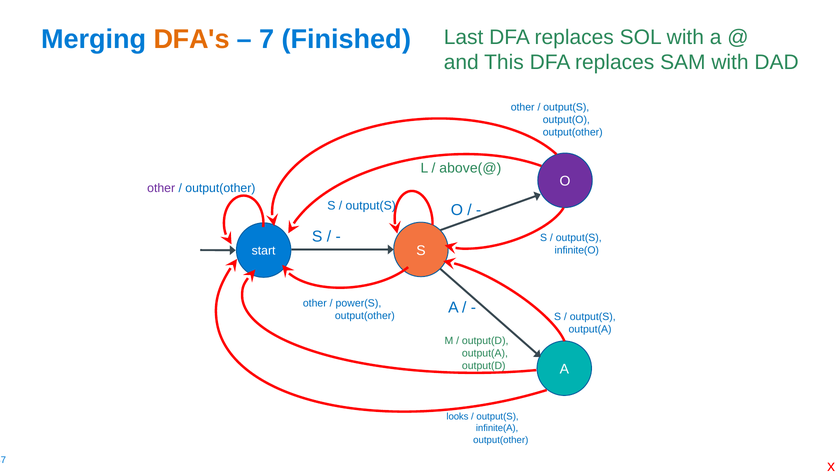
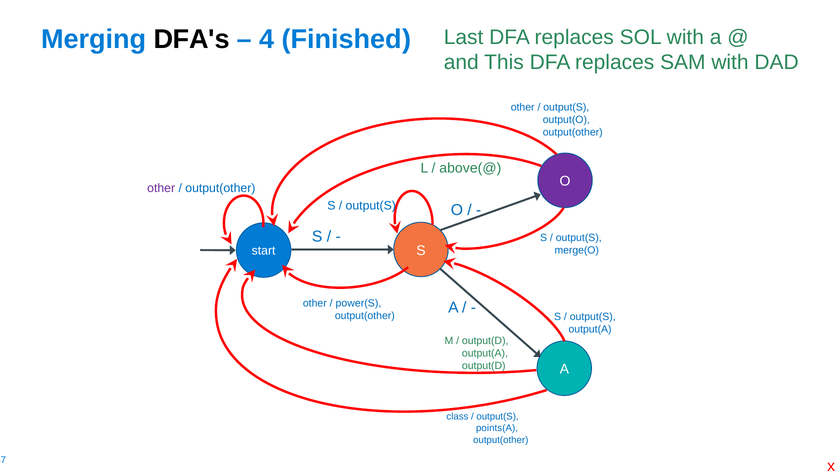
DFA's colour: orange -> black (192, 39)
7: 7 -> 4 (267, 39)
infinite(O: infinite(O -> merge(O (577, 250)
looks: looks -> class (457, 417)
infinite(A: infinite(A -> points(A (497, 428)
